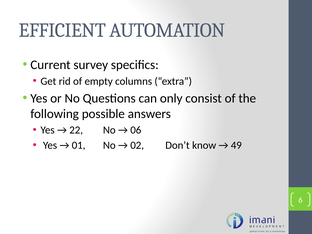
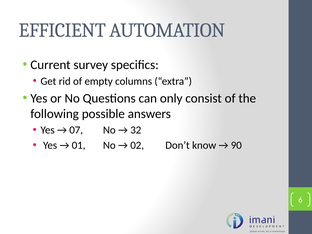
22: 22 -> 07 (76, 130)
06: 06 -> 32 (136, 130)
49: 49 -> 90 (236, 145)
